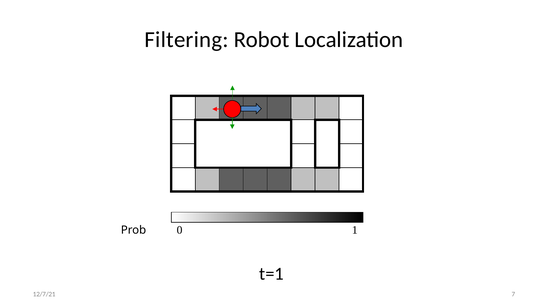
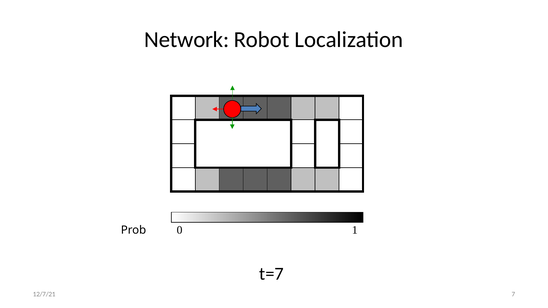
Filtering: Filtering -> Network (187, 40)
t=1: t=1 -> t=7 (271, 274)
